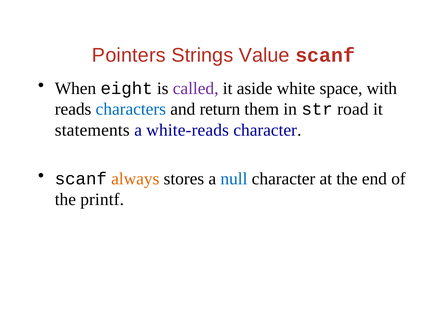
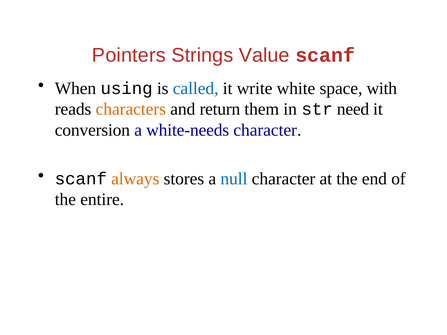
eight: eight -> using (127, 88)
called colour: purple -> blue (196, 88)
aside: aside -> write (255, 88)
characters colour: blue -> orange (131, 109)
road: road -> need (353, 109)
statements: statements -> conversion (92, 130)
white-reads: white-reads -> white-needs (188, 130)
printf: printf -> entire (102, 200)
